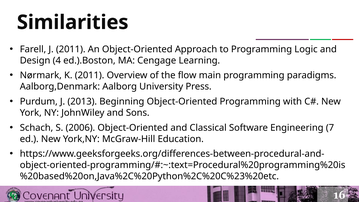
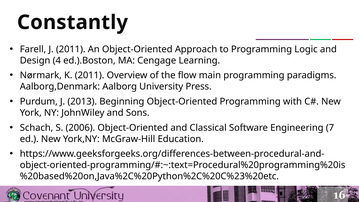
Similarities: Similarities -> Constantly (73, 22)
